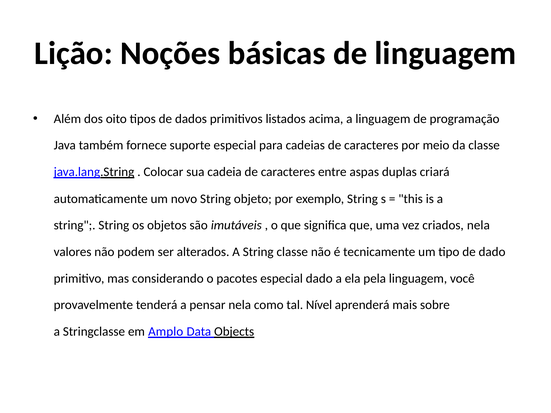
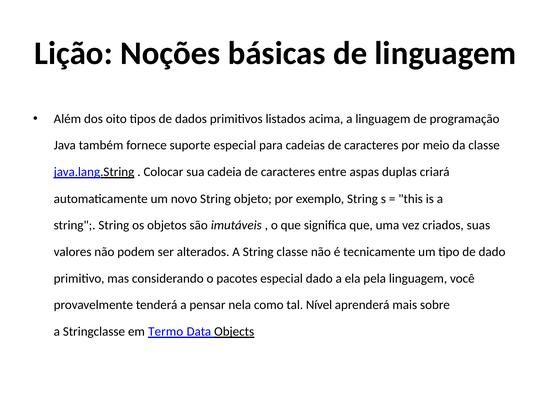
criados nela: nela -> suas (478, 225)
Amplo: Amplo -> Termo (166, 332)
